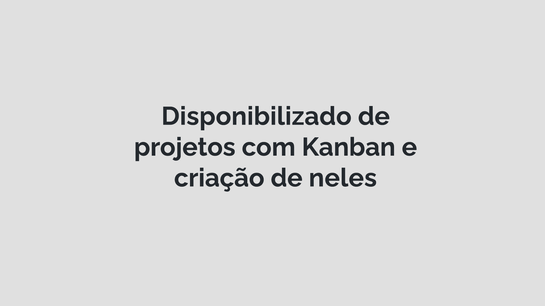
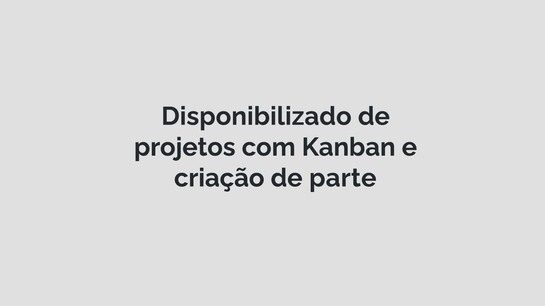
neles: neles -> parte (343, 178)
